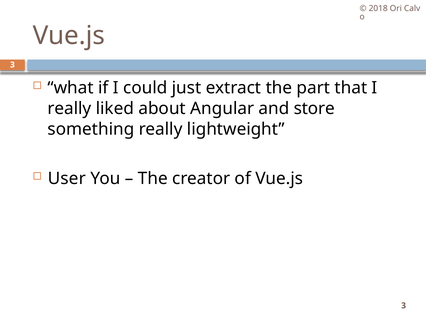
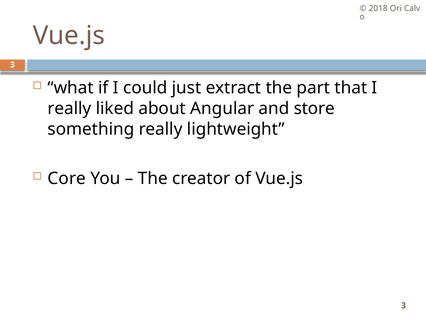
User: User -> Core (67, 179)
